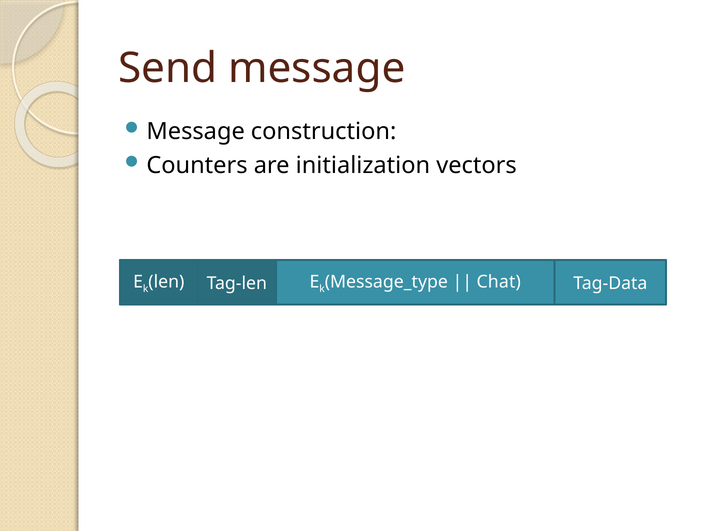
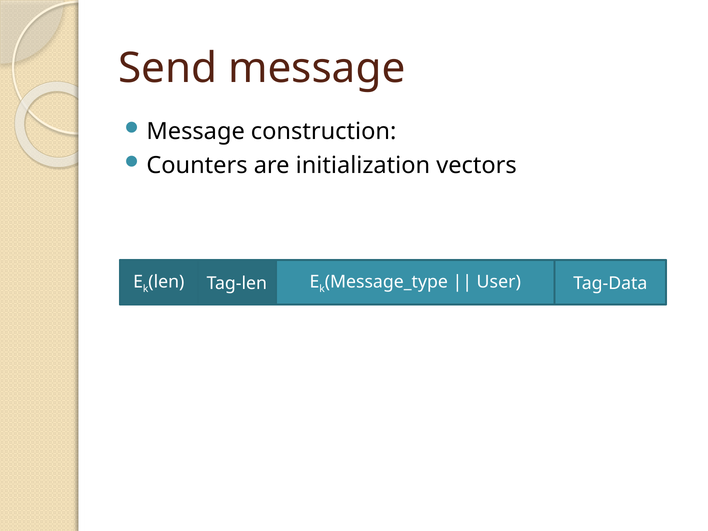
Chat: Chat -> User (499, 282)
